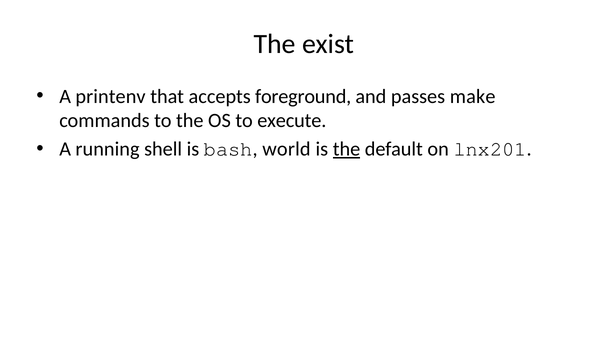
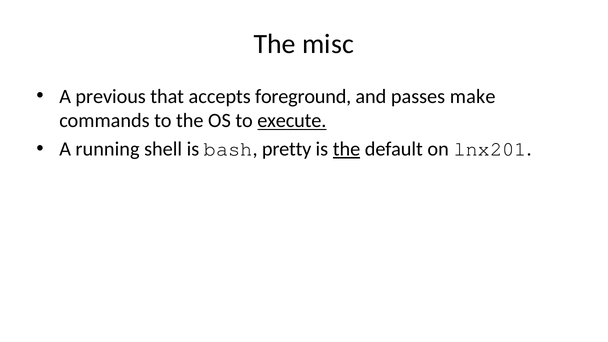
exist: exist -> misc (328, 44)
printenv: printenv -> previous (111, 96)
execute underline: none -> present (292, 121)
world: world -> pretty (287, 149)
